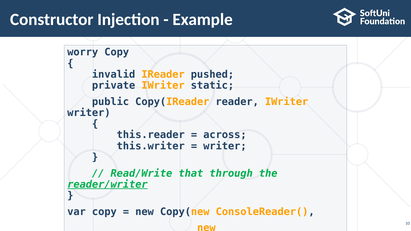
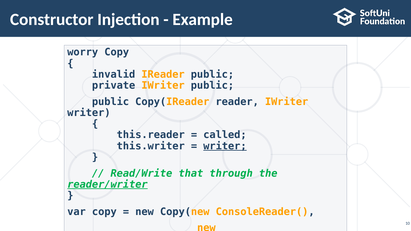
IReader pushed: pushed -> public (212, 74)
IWriter static: static -> public (212, 86)
across: across -> called (225, 135)
writer underline: none -> present (225, 146)
